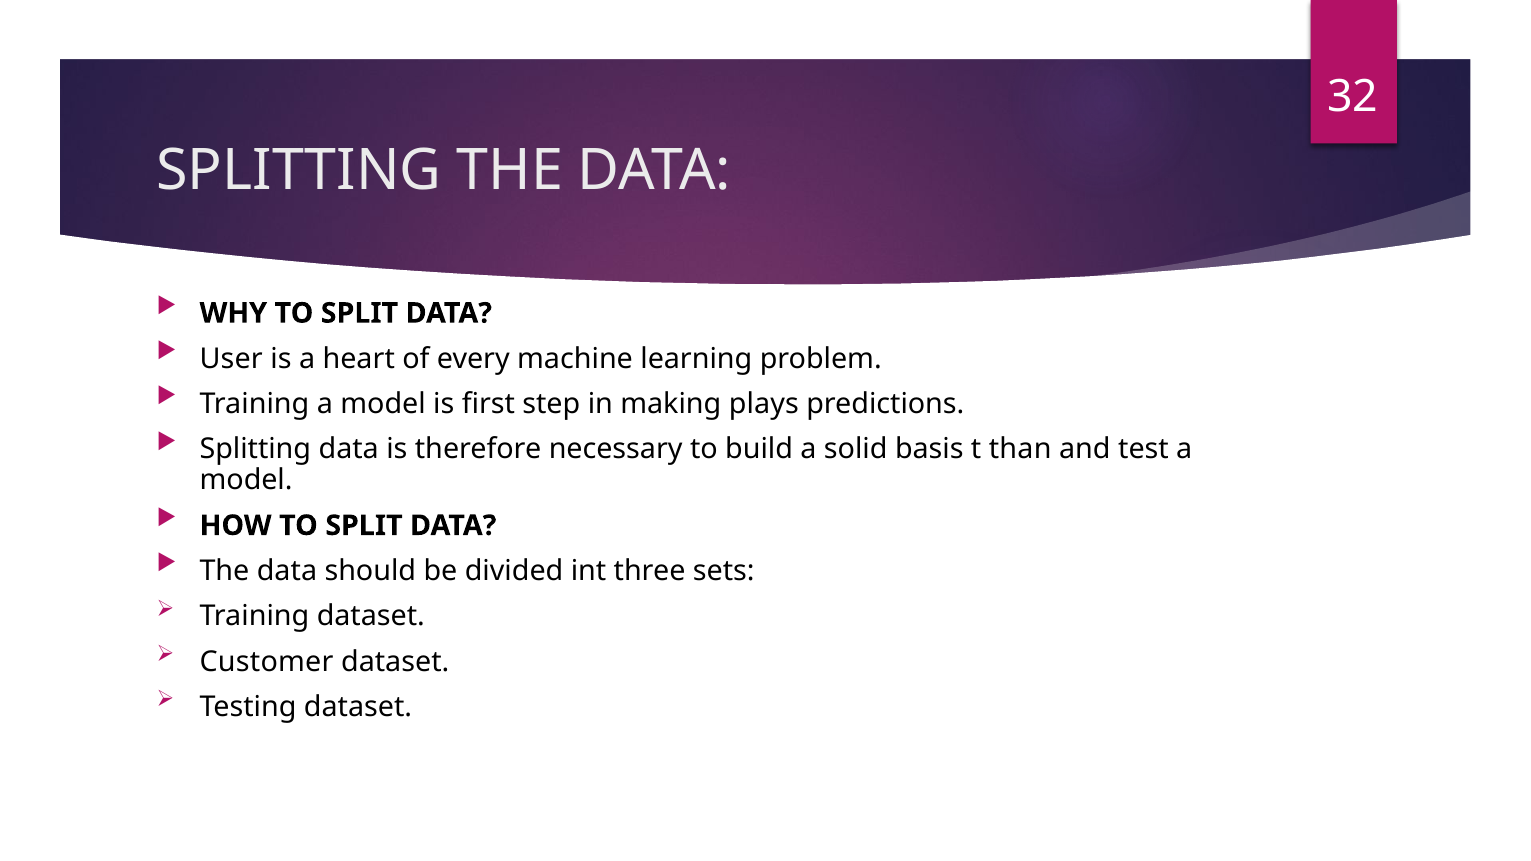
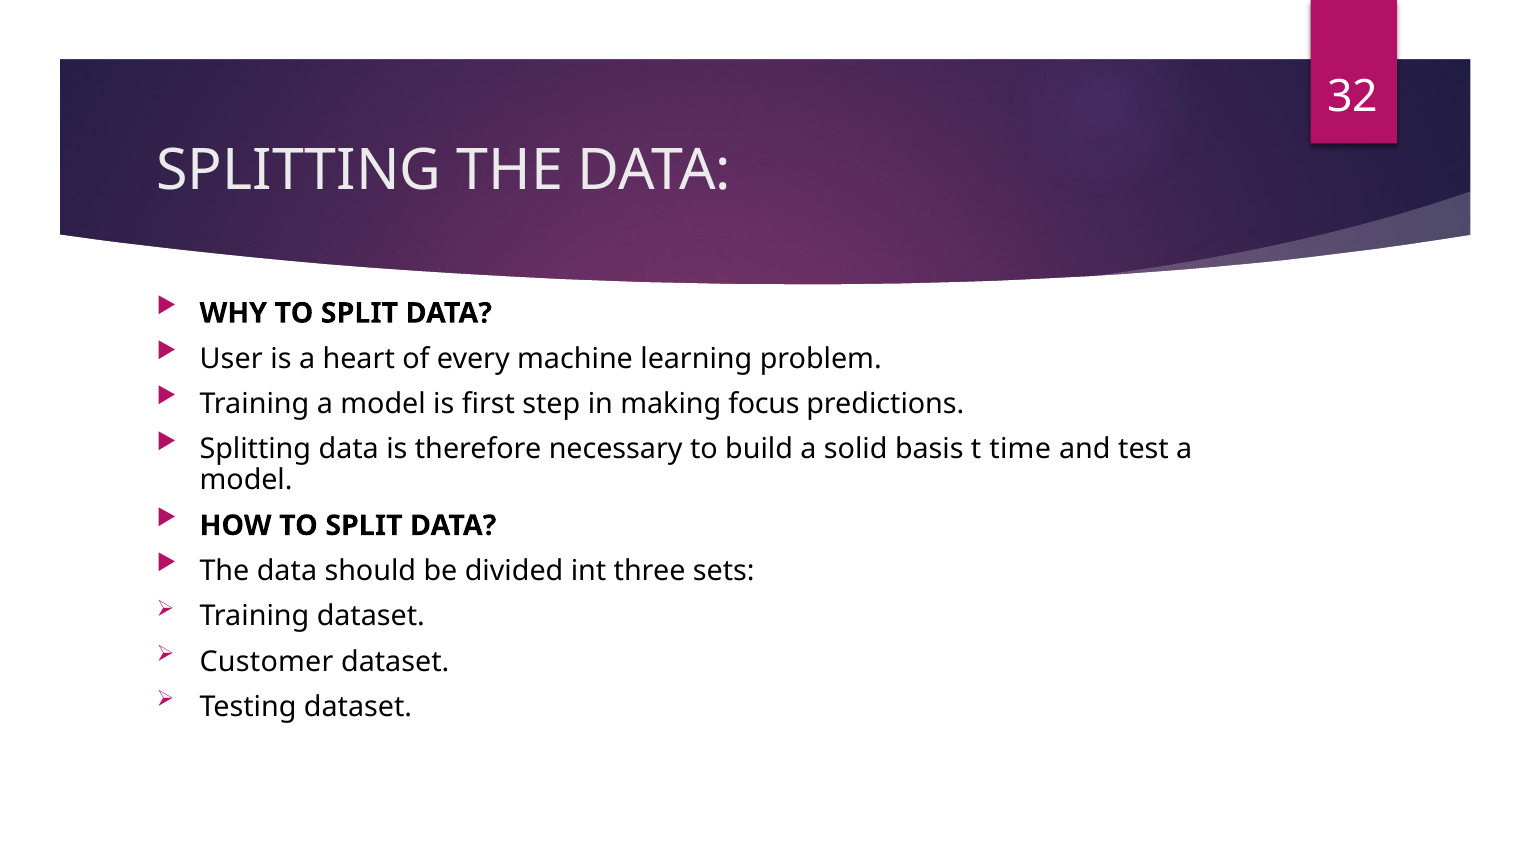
plays: plays -> focus (764, 404)
than: than -> time (1020, 449)
